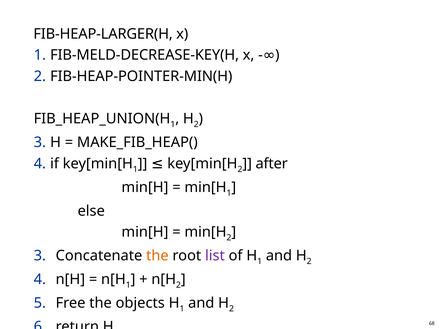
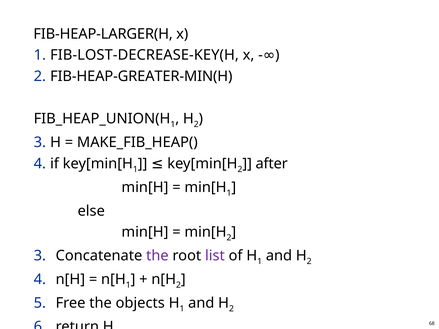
FIB-MELD-DECREASE-KEY(H: FIB-MELD-DECREASE-KEY(H -> FIB-LOST-DECREASE-KEY(H (145, 55)
FIB-HEAP-POINTER-MIN(H: FIB-HEAP-POINTER-MIN(H -> FIB-HEAP-GREATER-MIN(H (141, 76)
the colour: orange -> purple (157, 256)
